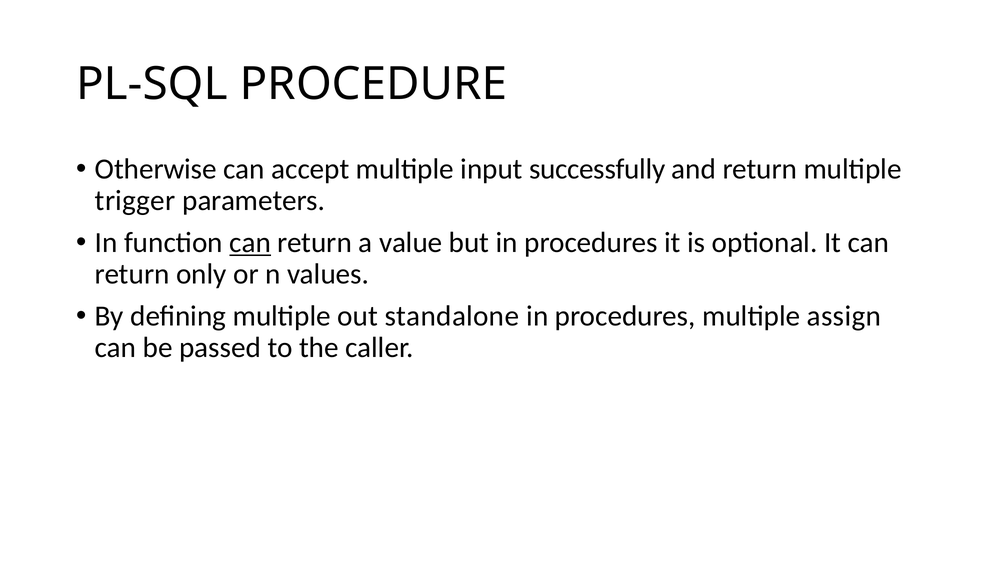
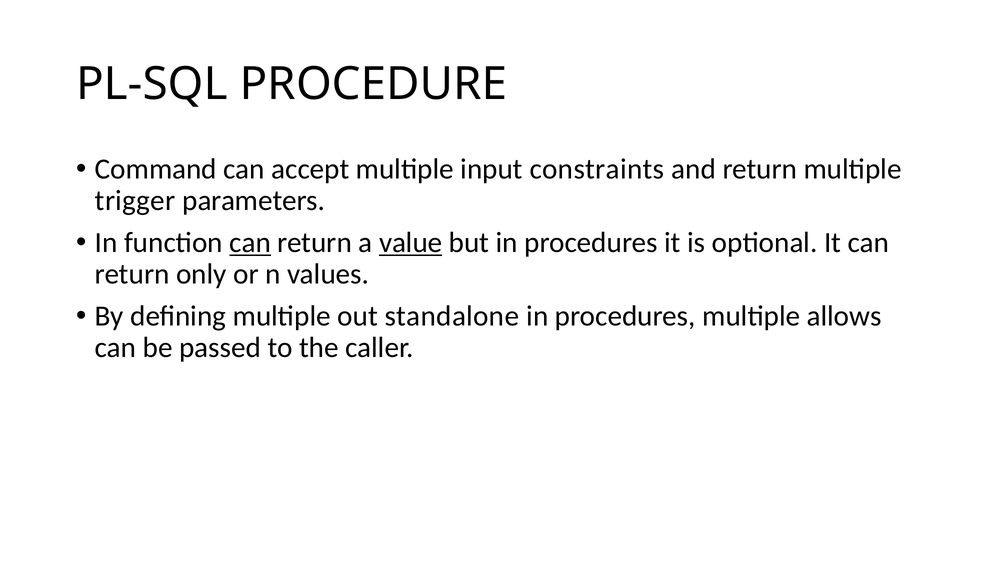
Otherwise: Otherwise -> Command (156, 169)
successfully: successfully -> constraints (597, 169)
value underline: none -> present (411, 243)
assign: assign -> allows (844, 316)
